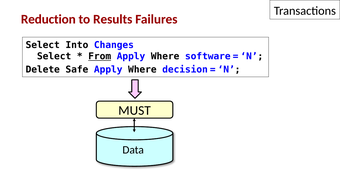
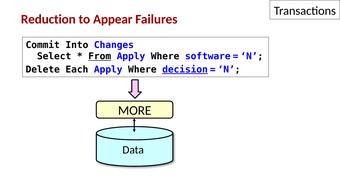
Results: Results -> Appear (113, 19)
Select: Select -> Commit (43, 45)
Safe: Safe -> Each (77, 70)
decision underline: none -> present (185, 70)
MUST: MUST -> MORE (135, 111)
